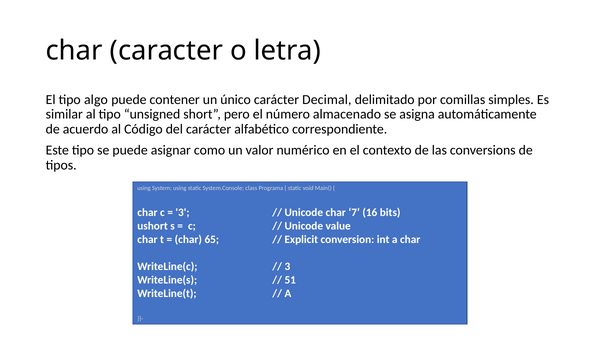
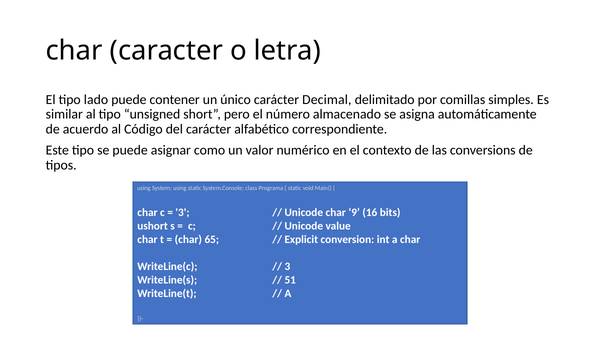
algo: algo -> lado (96, 99)
7: 7 -> 9 (354, 212)
